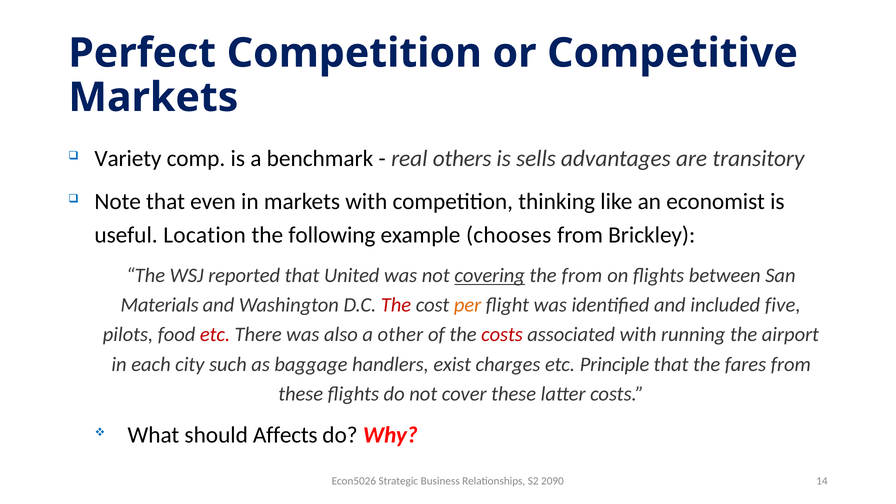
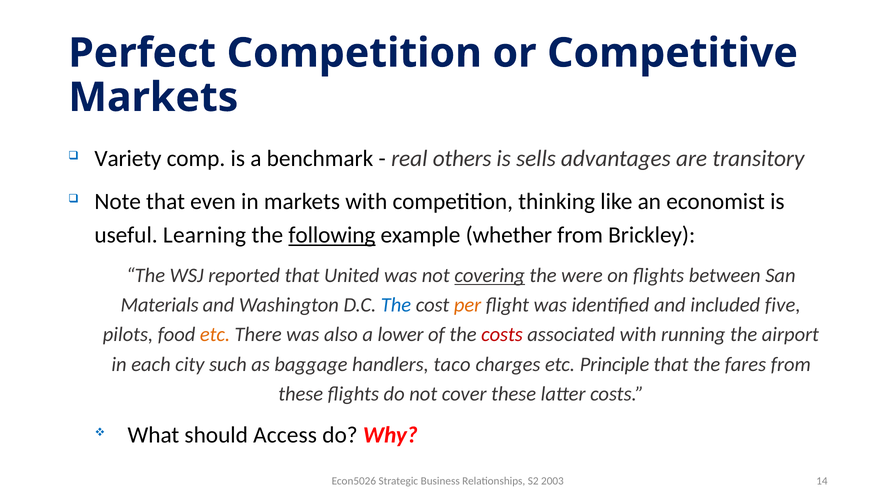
Location: Location -> Learning (205, 235)
following underline: none -> present (332, 235)
chooses: chooses -> whether (509, 235)
the from: from -> were (582, 276)
The colour: red -> blue (396, 305)
etc colour: red -> orange (215, 335)
other: other -> lower (401, 335)
exist: exist -> taco (452, 364)
Affects: Affects -> Access (285, 435)
2090: 2090 -> 2003 (552, 481)
